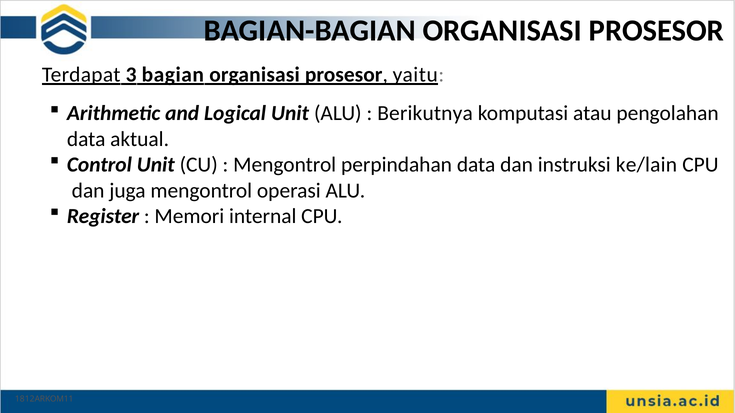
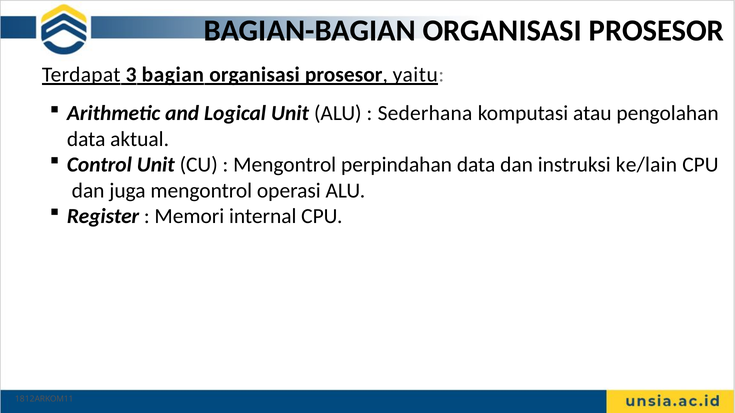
Berikutnya: Berikutnya -> Sederhana (425, 114)
